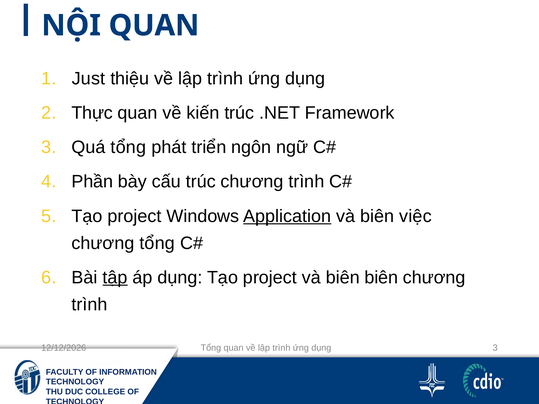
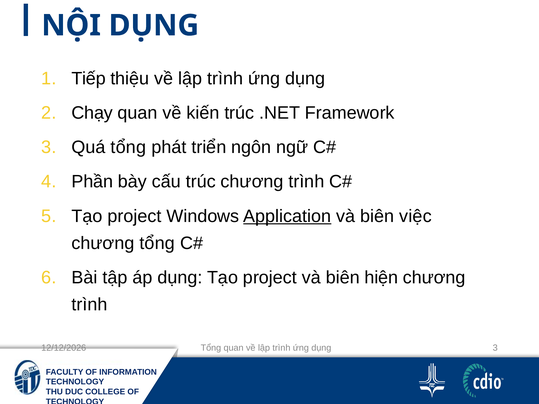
NỘI QUAN: QUAN -> DỤNG (154, 26)
Just: Just -> Tiếp (89, 79)
Thực: Thực -> Chạy (92, 113)
tập underline: present -> none (115, 278)
biên biên: biên -> hiện (381, 278)
